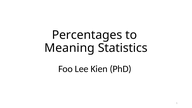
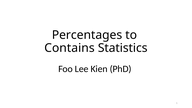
Meaning: Meaning -> Contains (69, 48)
